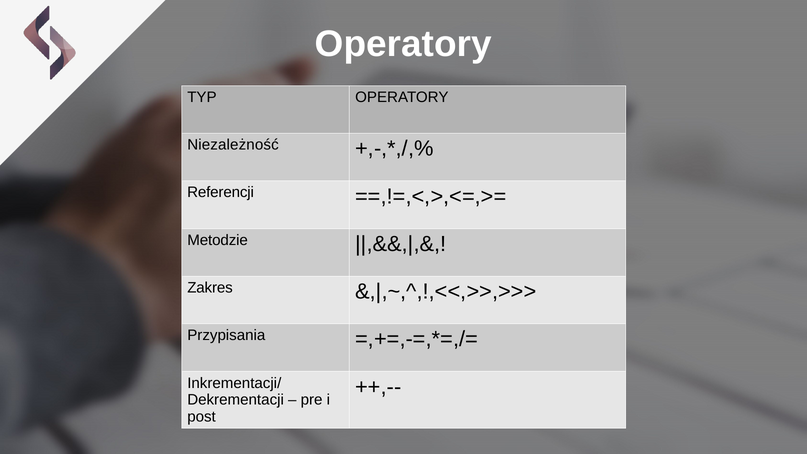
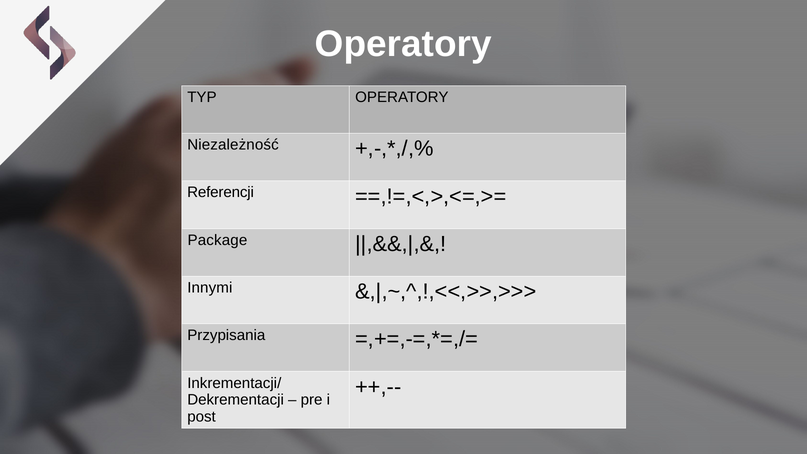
Metodzie: Metodzie -> Package (217, 240)
Zakres: Zakres -> Innymi (210, 288)
